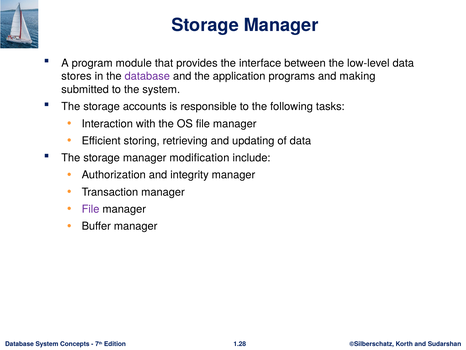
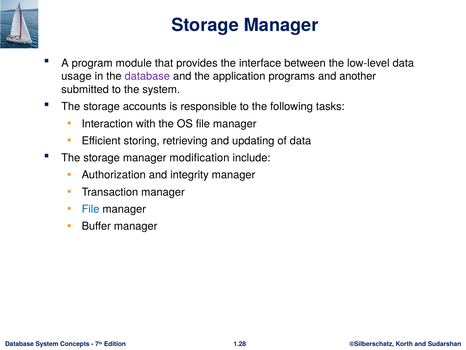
stores: stores -> usage (76, 76)
making: making -> another (358, 76)
File colour: purple -> blue (91, 209)
